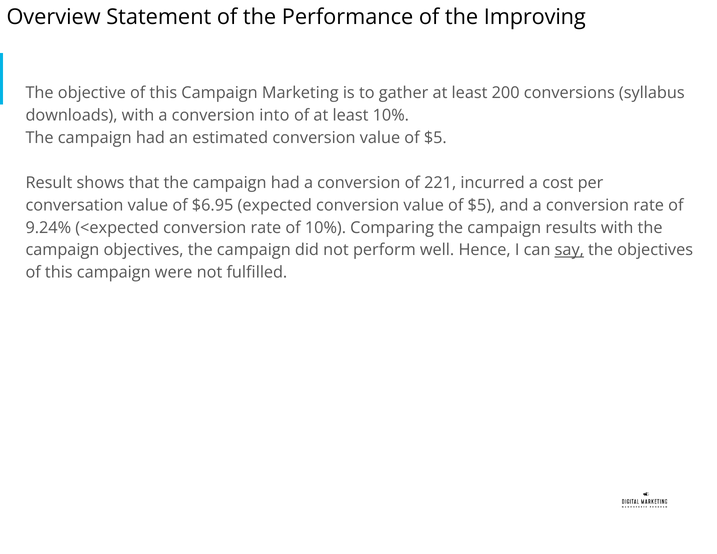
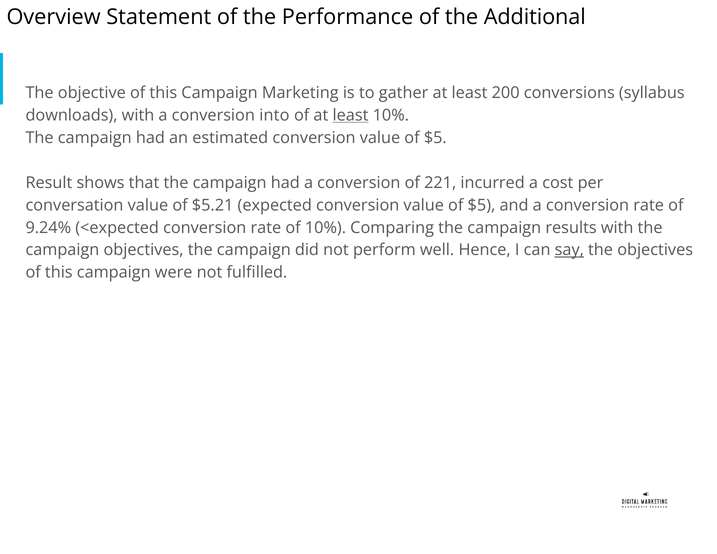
Improving: Improving -> Additional (535, 17)
least underline: none -> present (351, 115)
$6.95: $6.95 -> $5.21 (213, 205)
